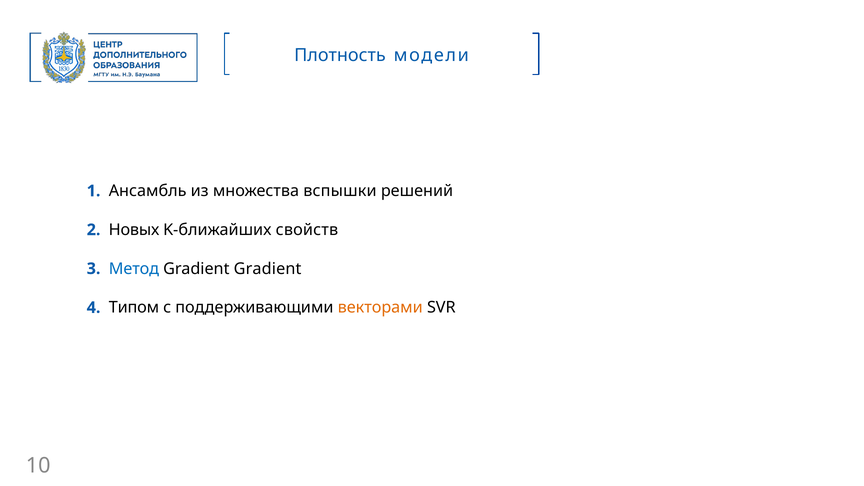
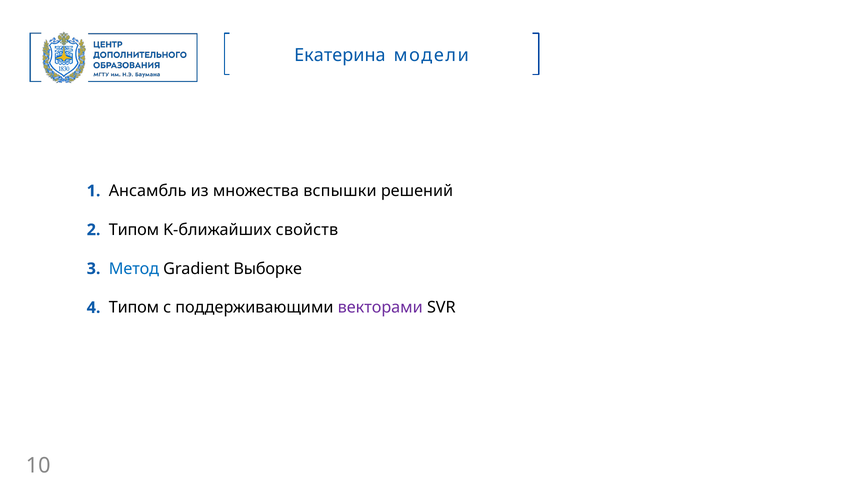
Плотность: Плотность -> Екатерина (340, 55)
2 Новых: Новых -> Типом (134, 230)
Gradient Gradient: Gradient -> Выборке (268, 269)
векторами colour: orange -> purple (380, 308)
